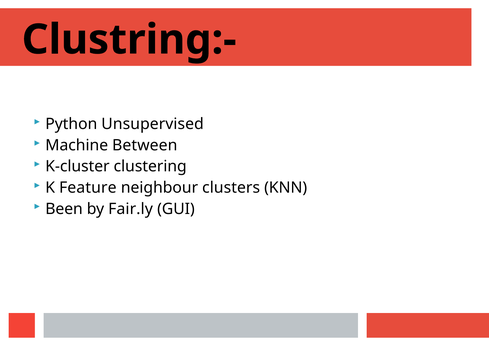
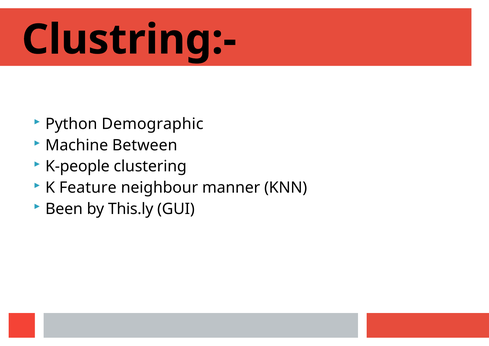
Unsupervised: Unsupervised -> Demographic (153, 124)
K-cluster: K-cluster -> K-people (77, 166)
clusters: clusters -> manner (231, 188)
Fair.ly: Fair.ly -> This.ly (131, 209)
